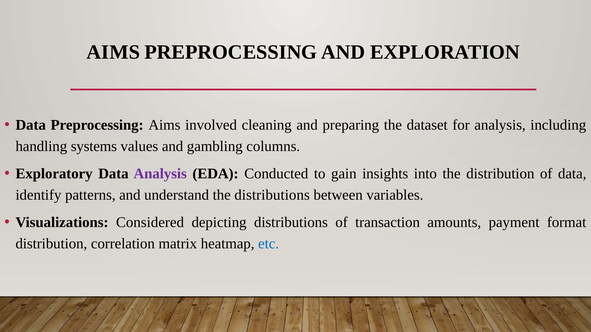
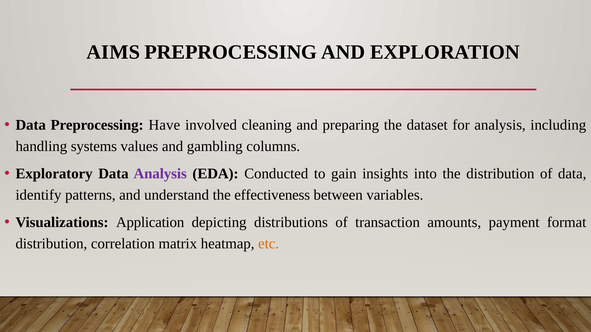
Preprocessing Aims: Aims -> Have (164, 125)
the distributions: distributions -> effectiveness (272, 195)
Considered: Considered -> Application (150, 223)
etc colour: blue -> orange (269, 244)
